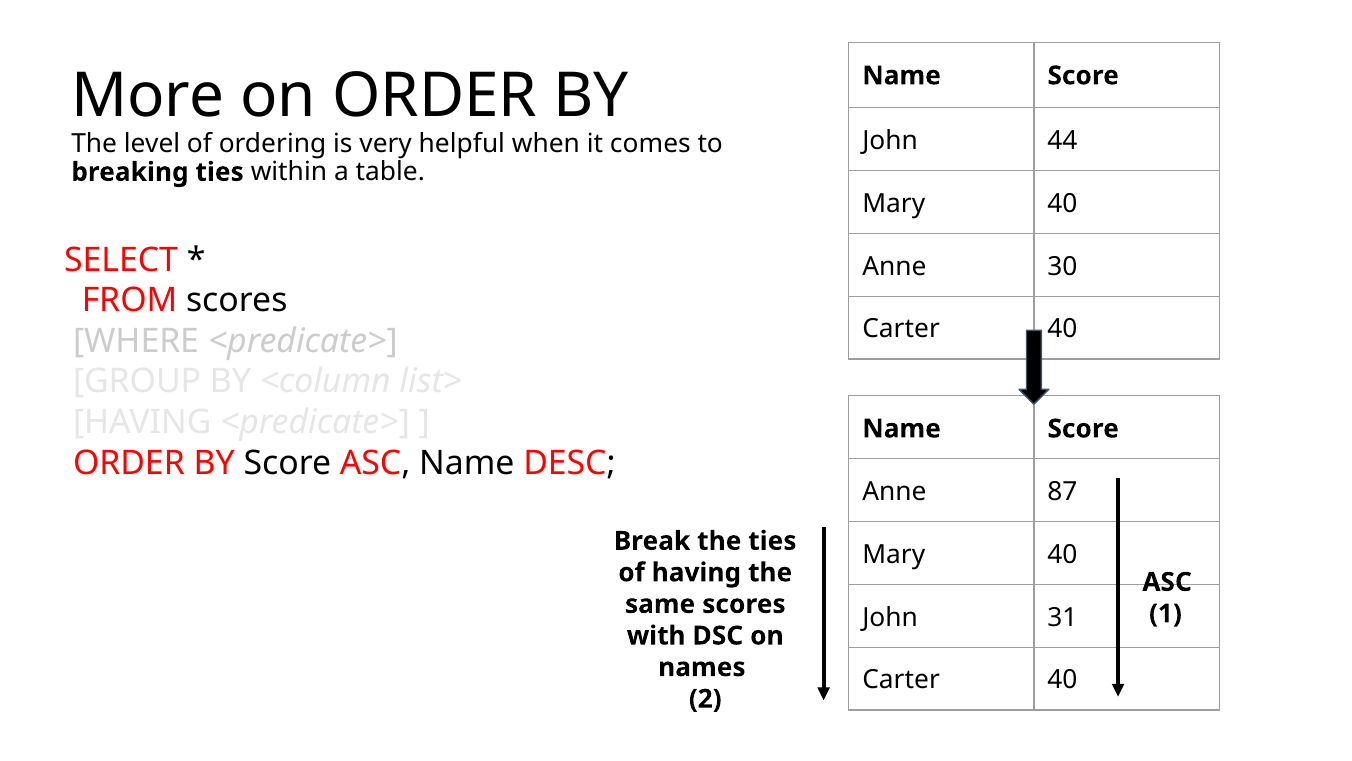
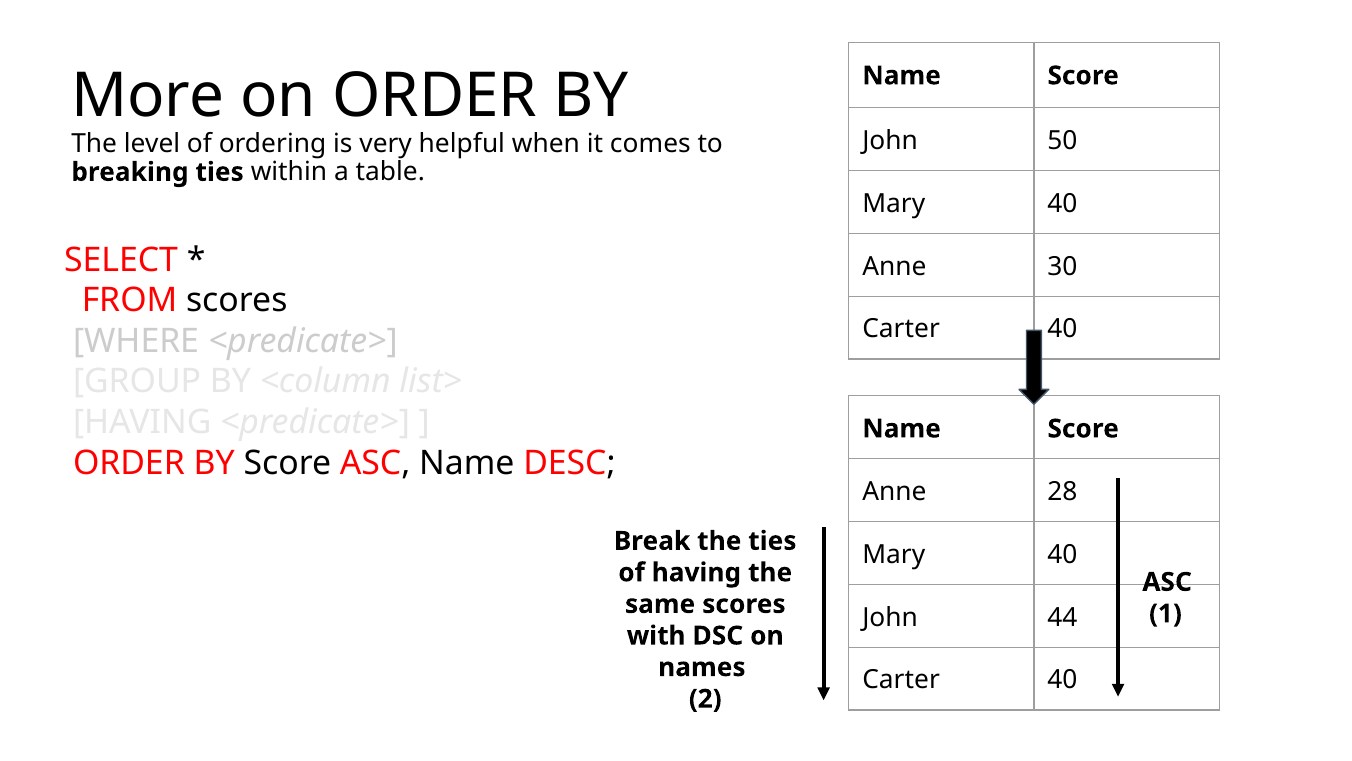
44: 44 -> 50 (1062, 141)
87: 87 -> 28 (1062, 491)
31: 31 -> 44 (1062, 617)
